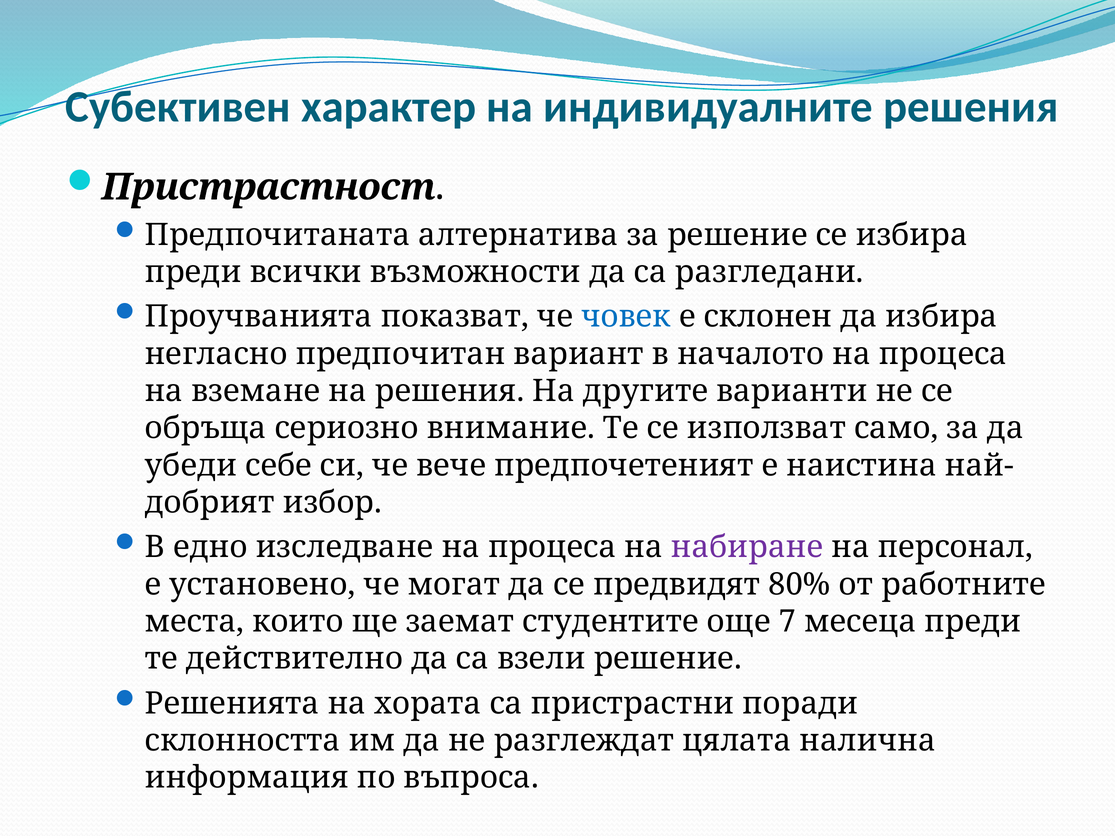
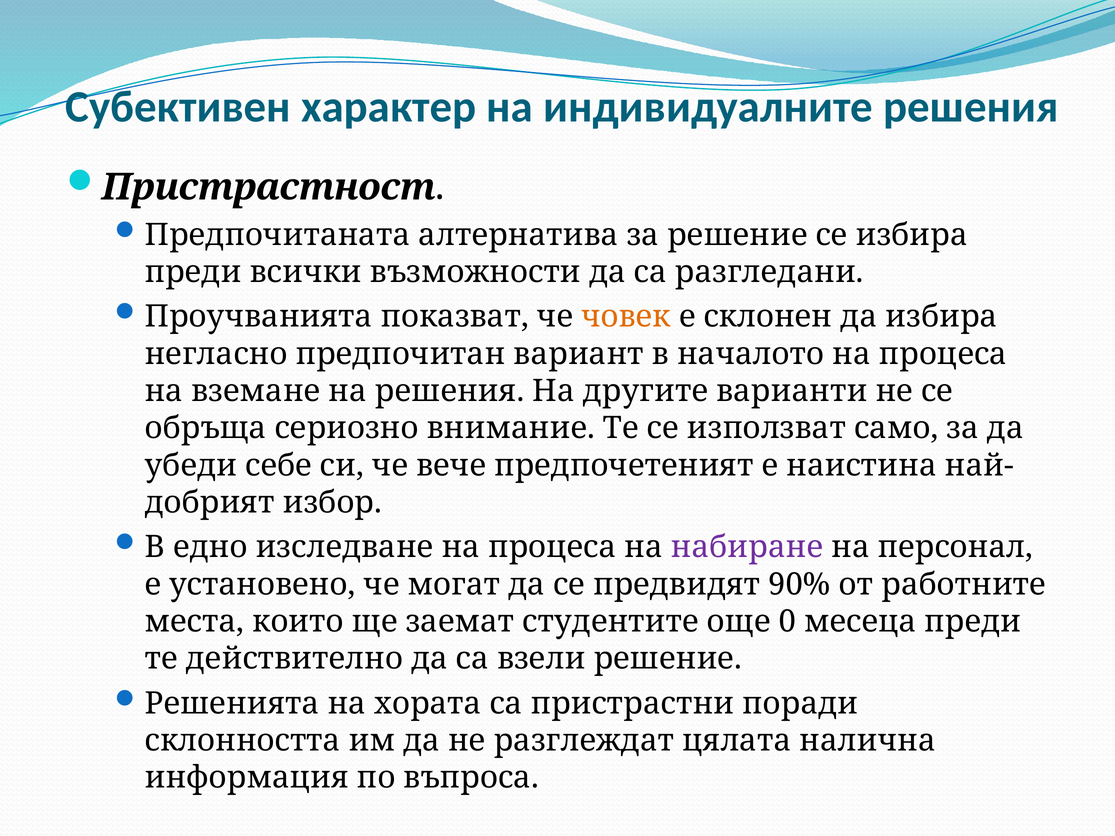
човек colour: blue -> orange (626, 317)
80%: 80% -> 90% (800, 585)
7: 7 -> 0 (787, 622)
